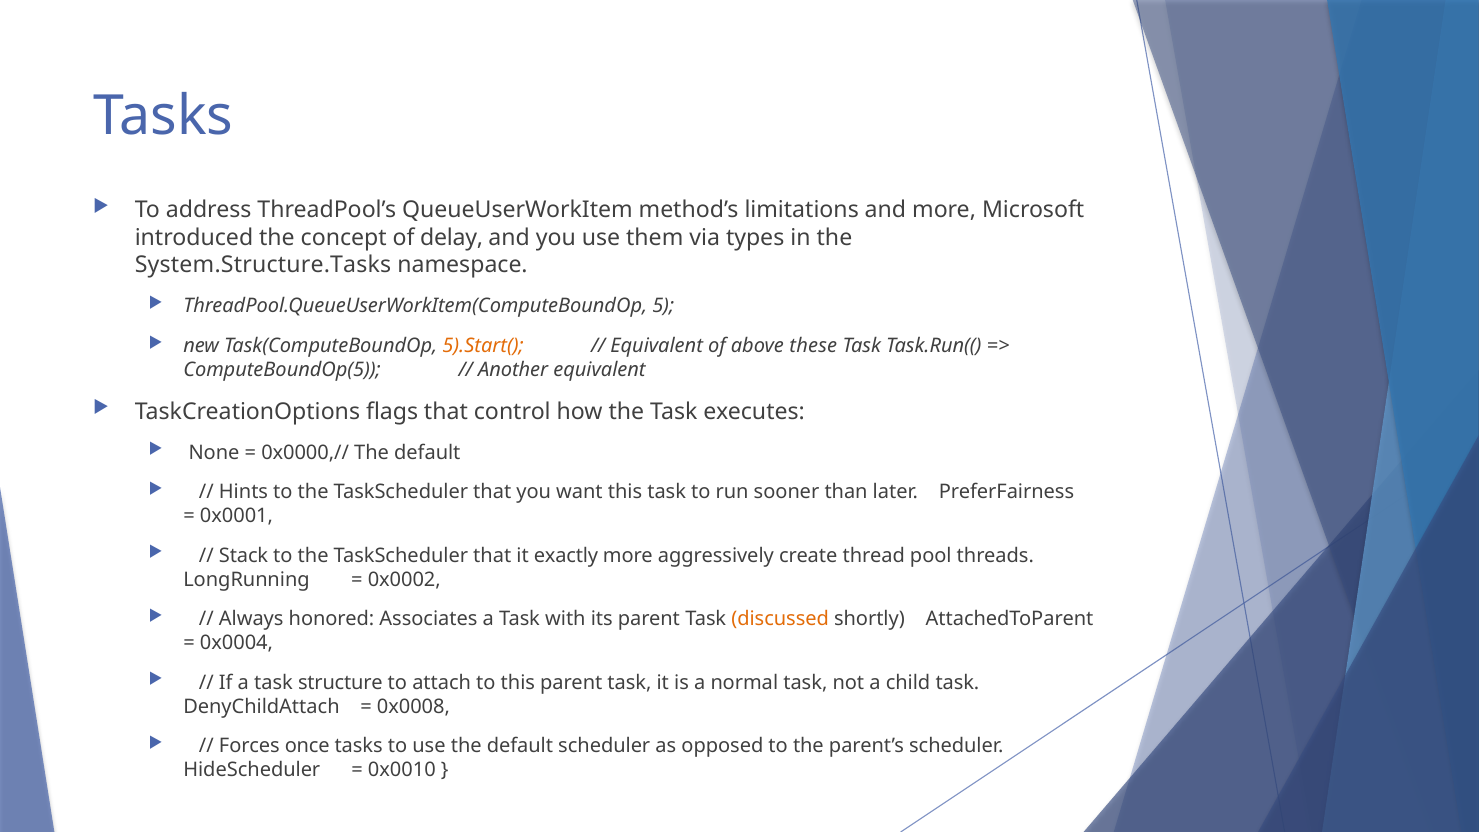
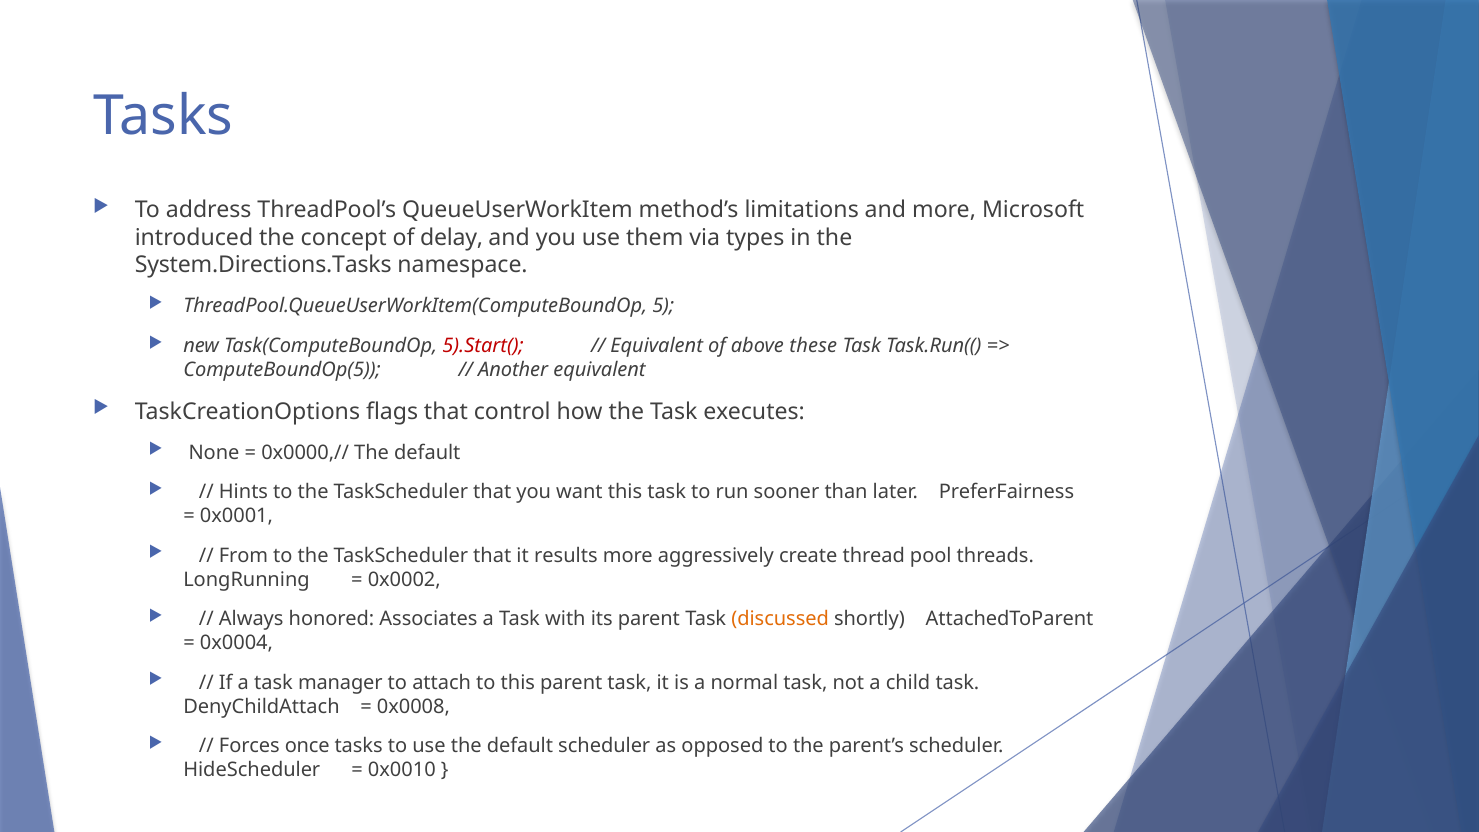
System.Structure.Tasks: System.Structure.Tasks -> System.Directions.Tasks (263, 265)
5).Start( colour: orange -> red (483, 346)
Stack: Stack -> From (244, 555)
exactly: exactly -> results (566, 555)
structure: structure -> manager (340, 683)
